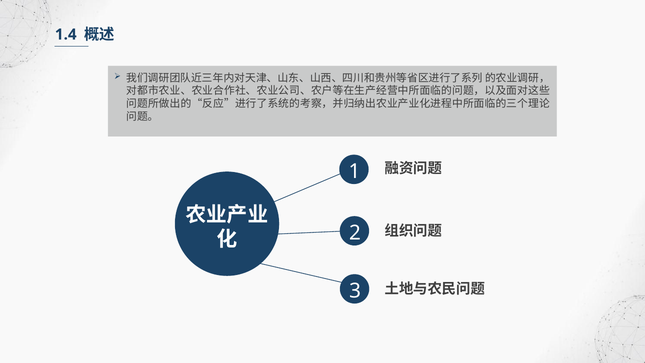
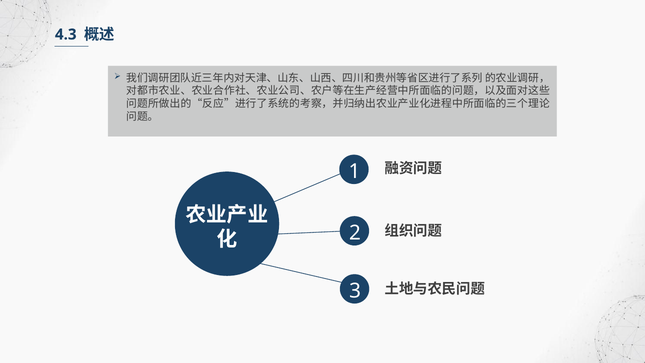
1.4: 1.4 -> 4.3 (66, 34)
